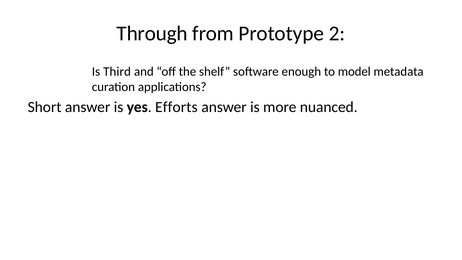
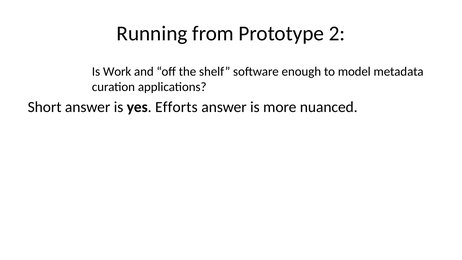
Through: Through -> Running (152, 34)
Third: Third -> Work (117, 72)
